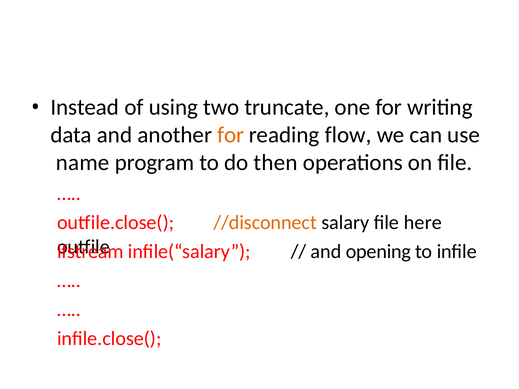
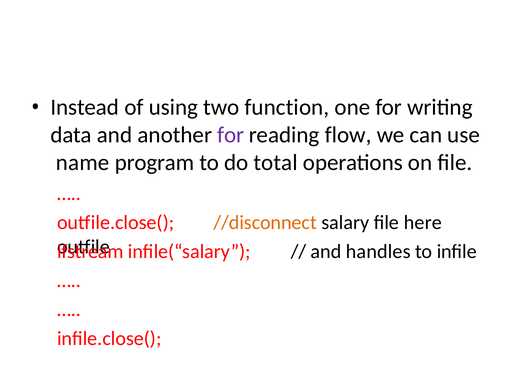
truncate: truncate -> function (287, 107)
for colour: orange -> purple (231, 135)
then: then -> total (276, 163)
opening: opening -> handles (378, 252)
